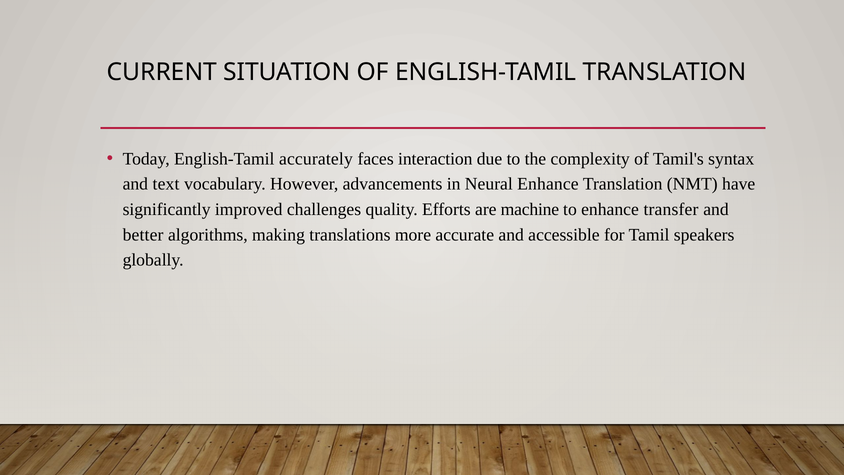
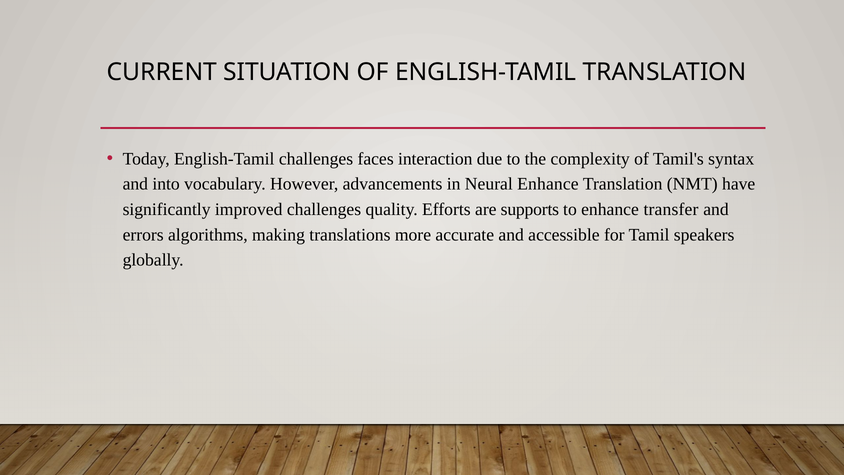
English-Tamil accurately: accurately -> challenges (316, 159)
text: text -> into (166, 184)
machine: machine -> supports (530, 209)
better: better -> errors (143, 235)
